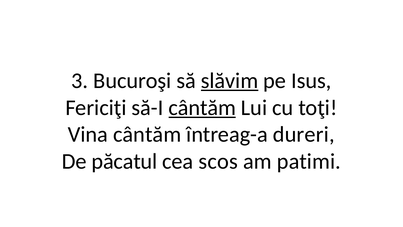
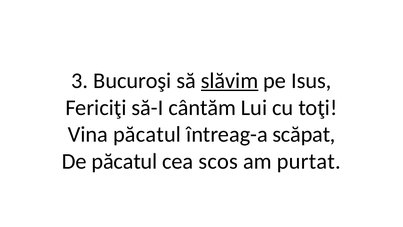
cântăm underline: present -> none (202, 108)
Vina cântăm: cântăm -> păcatul (147, 134)
dureri: dureri -> scăpat (304, 134)
patimi: patimi -> purtat (309, 161)
